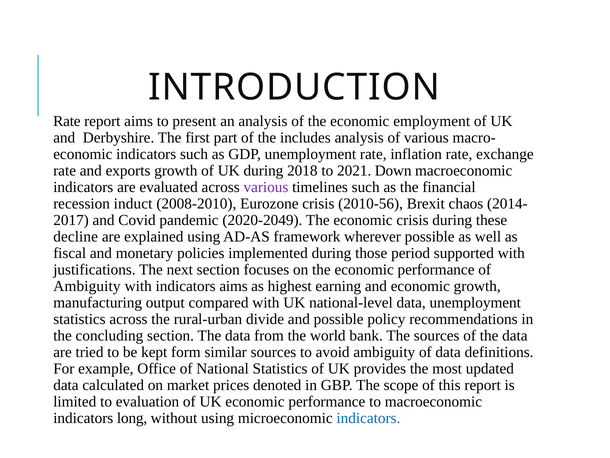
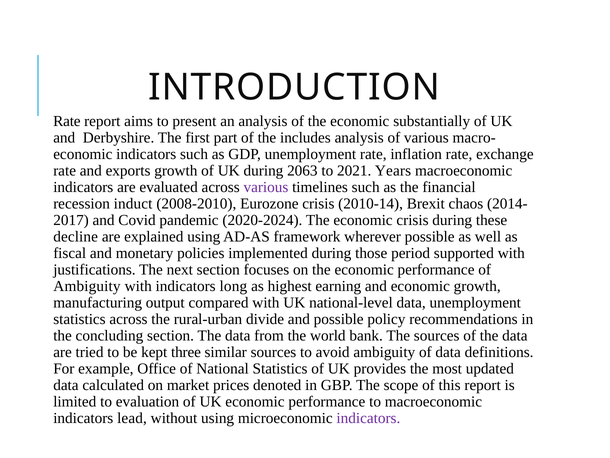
employment: employment -> substantially (432, 121)
2018: 2018 -> 2063 (302, 170)
Down: Down -> Years (393, 170)
2010-56: 2010-56 -> 2010-14 (371, 203)
2020-2049: 2020-2049 -> 2020-2024 (262, 220)
indicators aims: aims -> long (233, 286)
form: form -> three (186, 352)
long: long -> lead (132, 418)
indicators colour: blue -> purple (368, 418)
